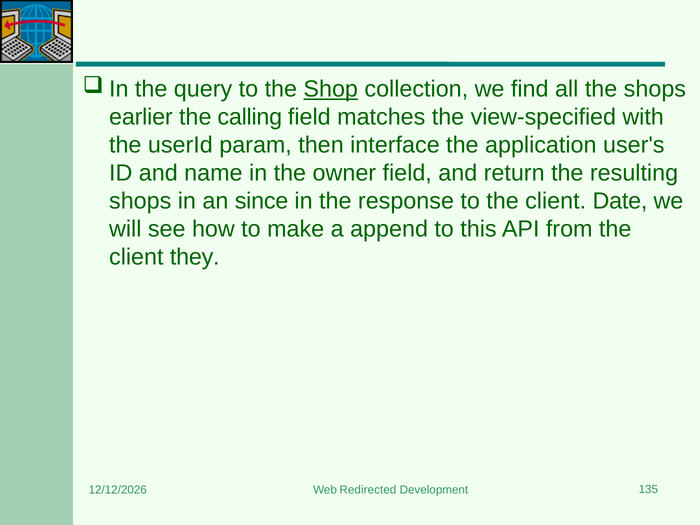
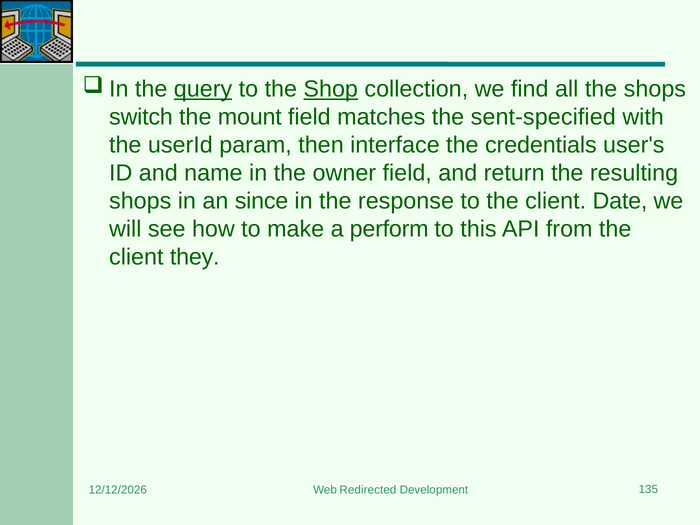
query underline: none -> present (203, 89)
earlier: earlier -> switch (141, 117)
calling: calling -> mount (250, 117)
view-specified: view-specified -> sent-specified (543, 117)
application: application -> credentials (541, 145)
append: append -> perform (389, 229)
